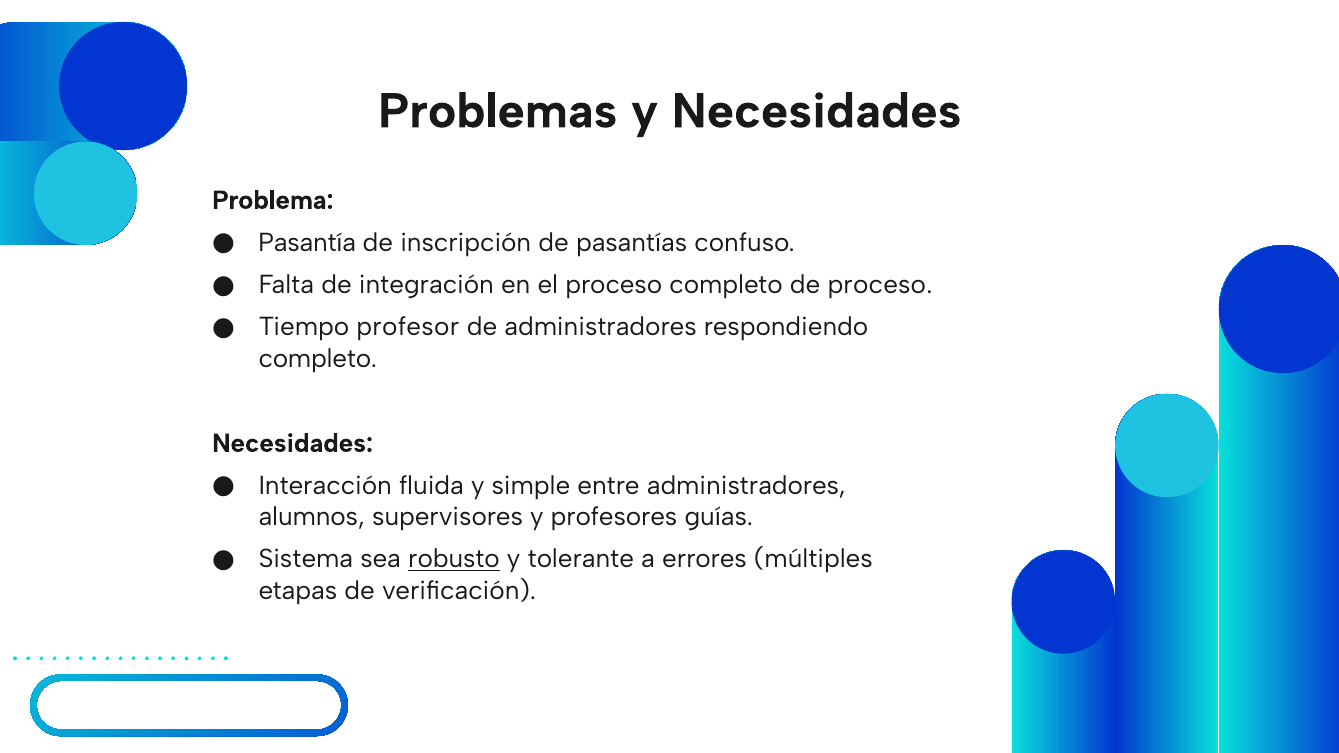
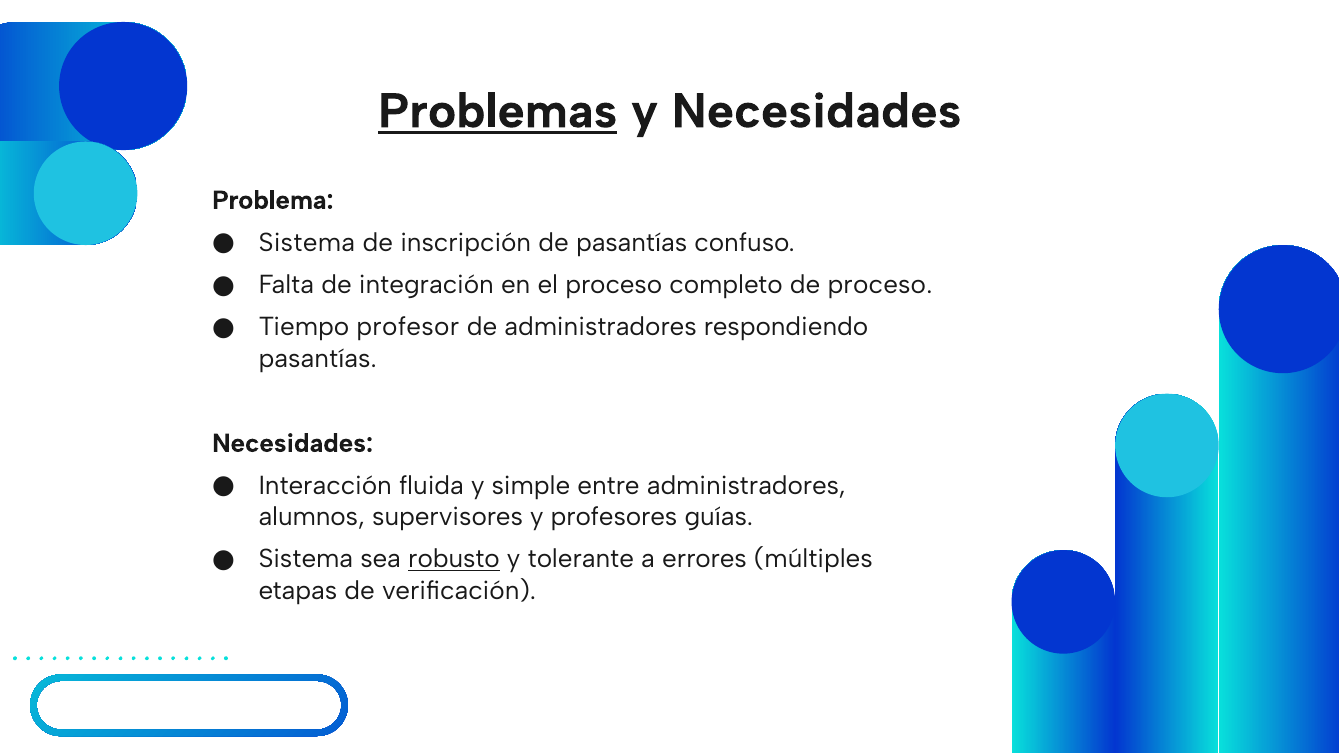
Problemas underline: none -> present (498, 111)
Pasantía: Pasantía -> Sistema (307, 243)
completo: completo -> pasantías (318, 359)
